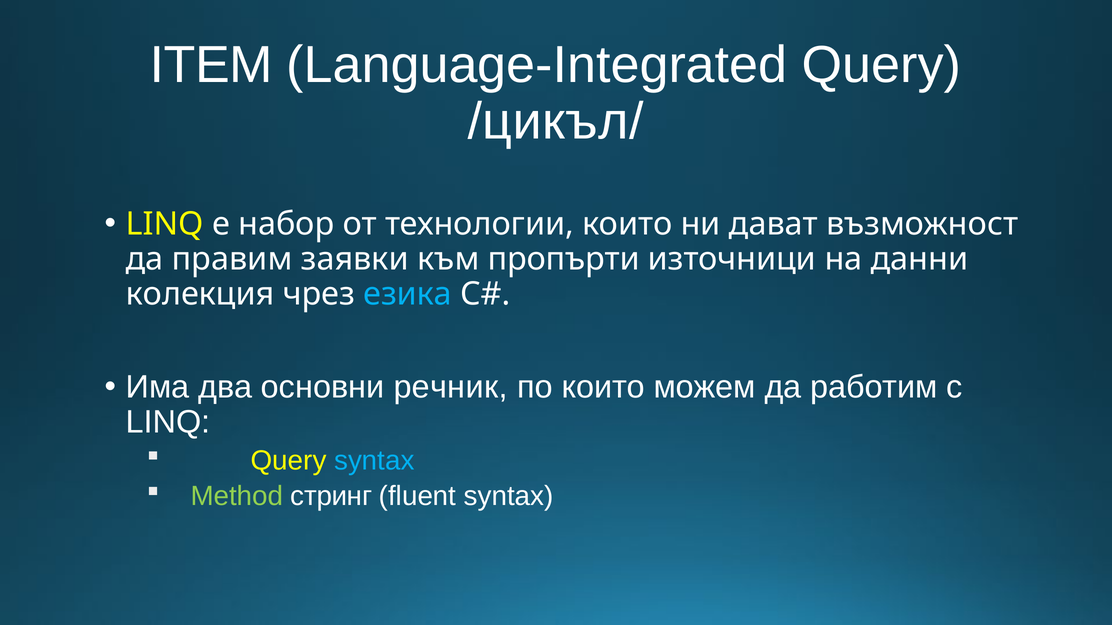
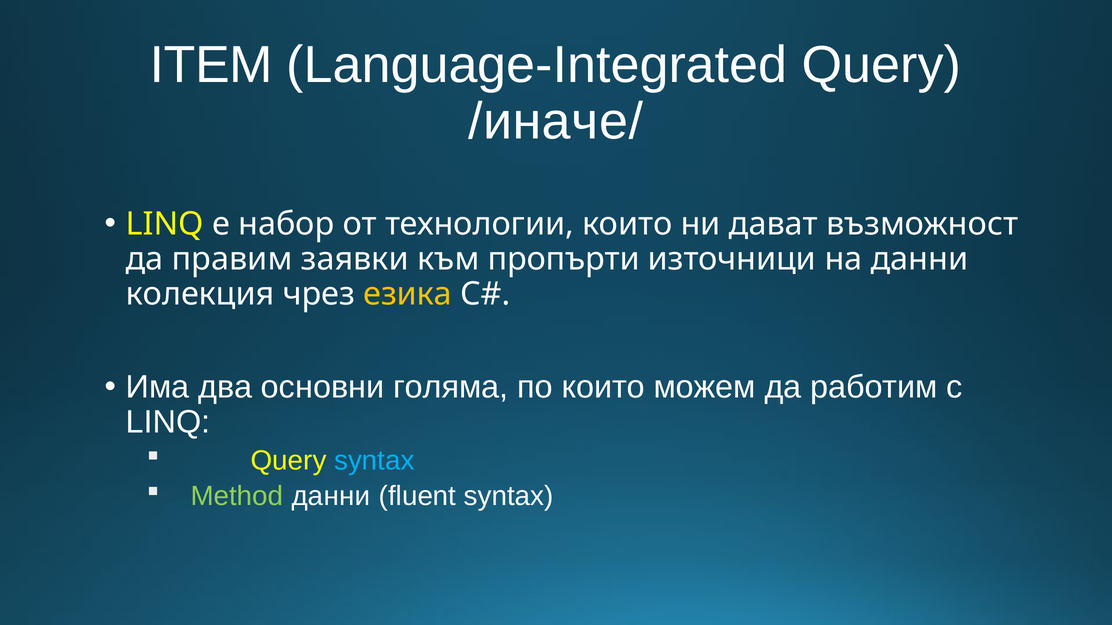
/цикъл/: /цикъл/ -> /иначе/ (556, 122)
езика colour: light blue -> yellow (408, 294)
речник: речник -> голяма (451, 388)
Method стринг: стринг -> данни (331, 497)
